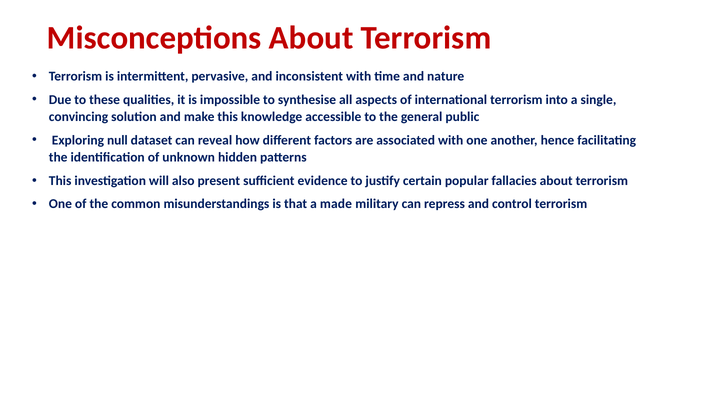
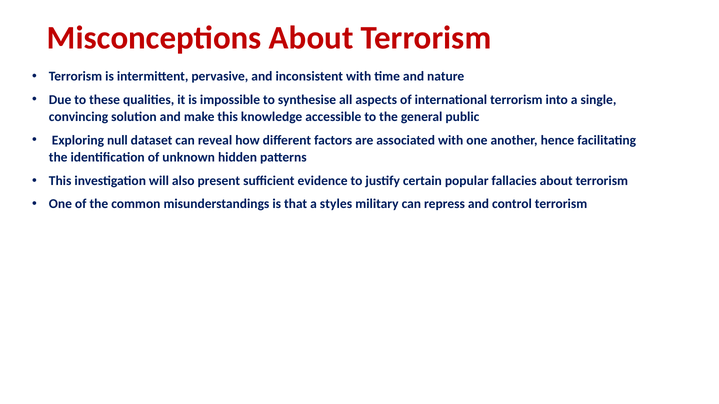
made: made -> styles (336, 204)
